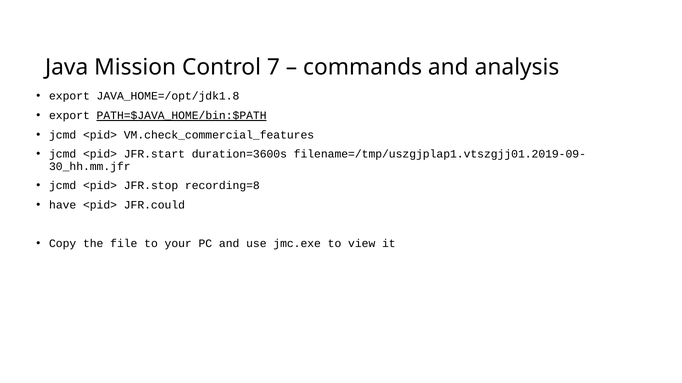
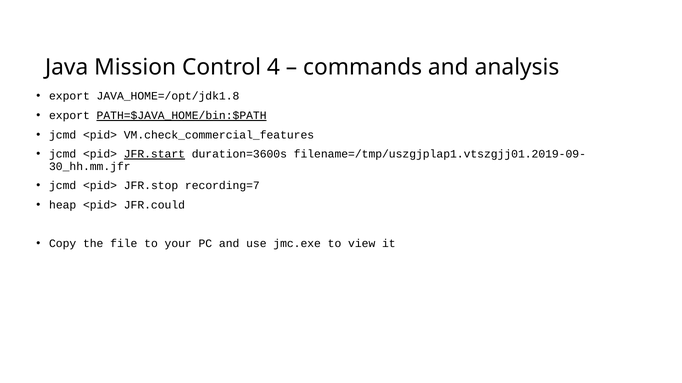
7: 7 -> 4 (273, 67)
JFR.start underline: none -> present (154, 154)
recording=8: recording=8 -> recording=7 (222, 186)
have: have -> heap (63, 205)
